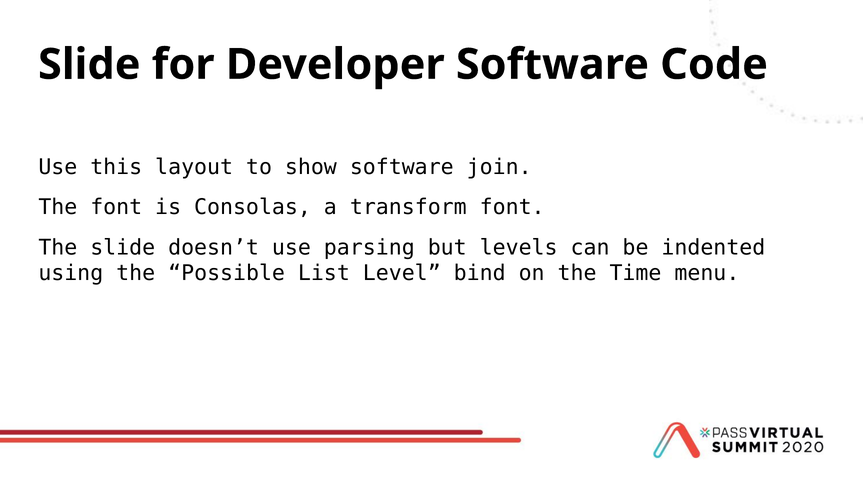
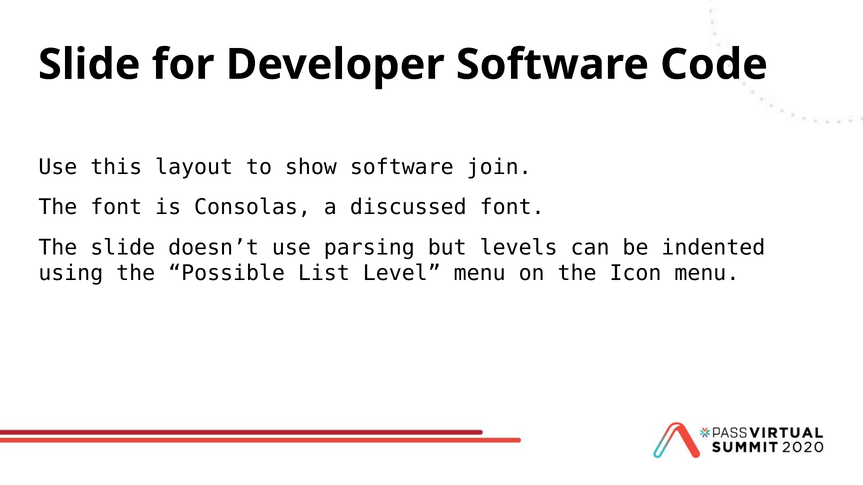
transform: transform -> discussed (408, 207)
Level bind: bind -> menu (480, 274)
Time: Time -> Icon (635, 274)
